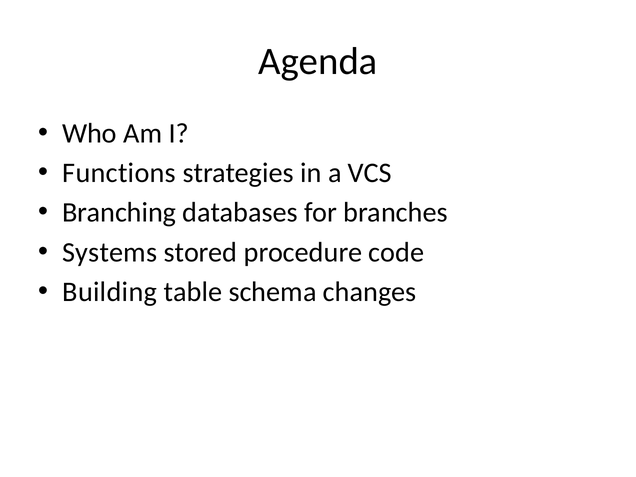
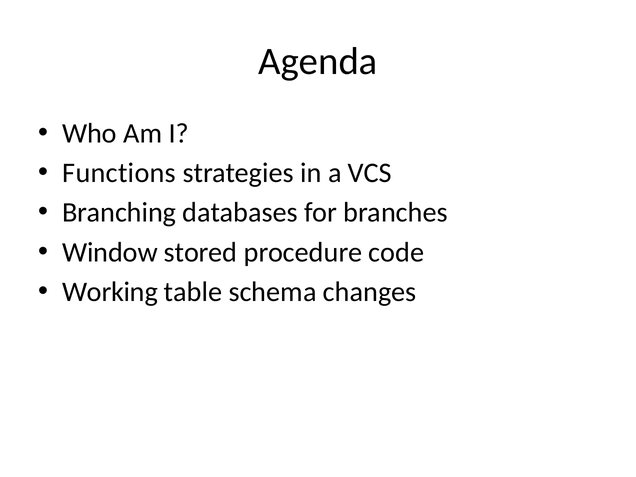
Systems: Systems -> Window (110, 252)
Building: Building -> Working (110, 292)
